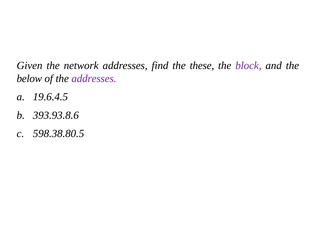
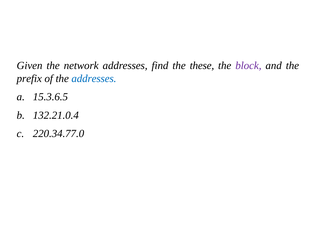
below: below -> prefix (29, 78)
addresses colour: purple -> blue (94, 78)
19.6.4.5: 19.6.4.5 -> 15.3.6.5 (50, 97)
393.93.8.6: 393.93.8.6 -> 132.21.0.4 (56, 115)
598.38.80.5: 598.38.80.5 -> 220.34.77.0 (59, 134)
